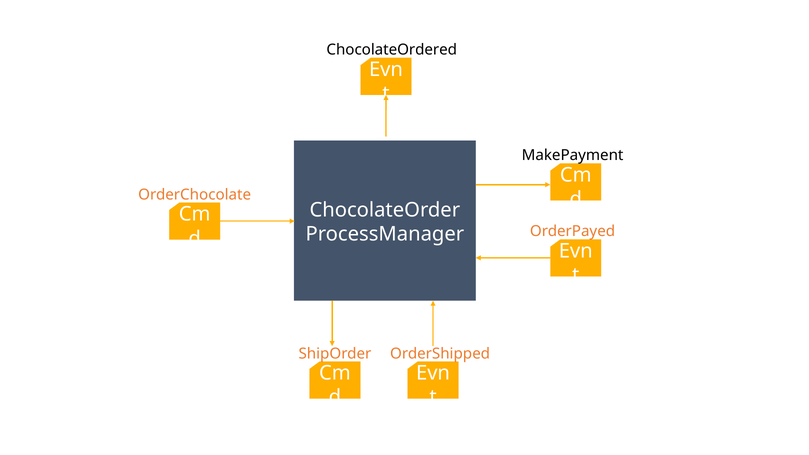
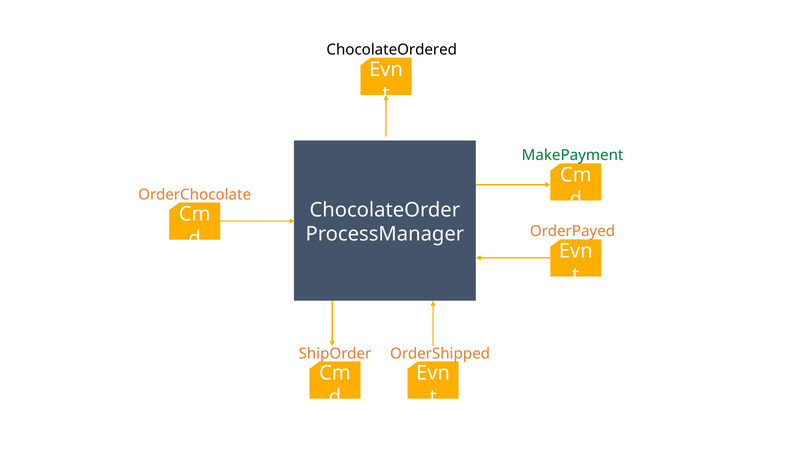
MakePayment colour: black -> green (573, 155)
